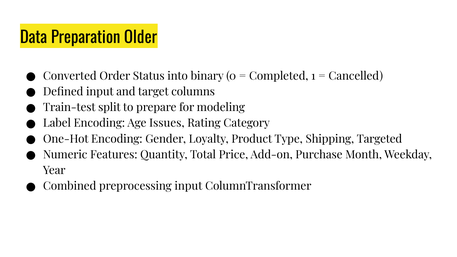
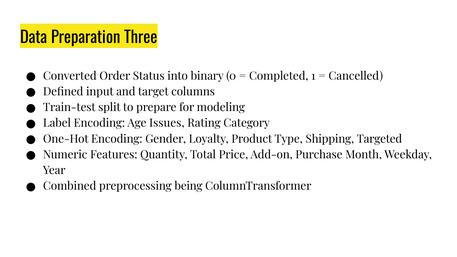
Older: Older -> Three (141, 38)
preprocessing input: input -> being (189, 186)
